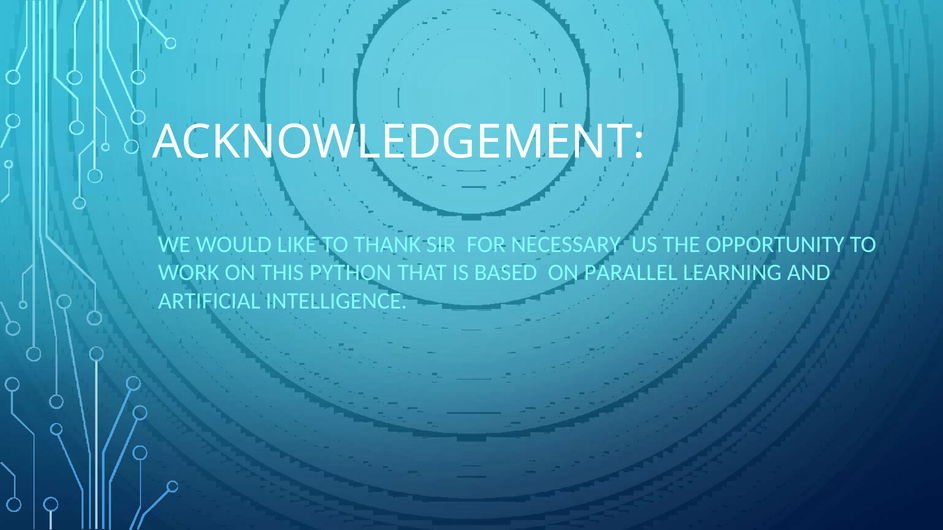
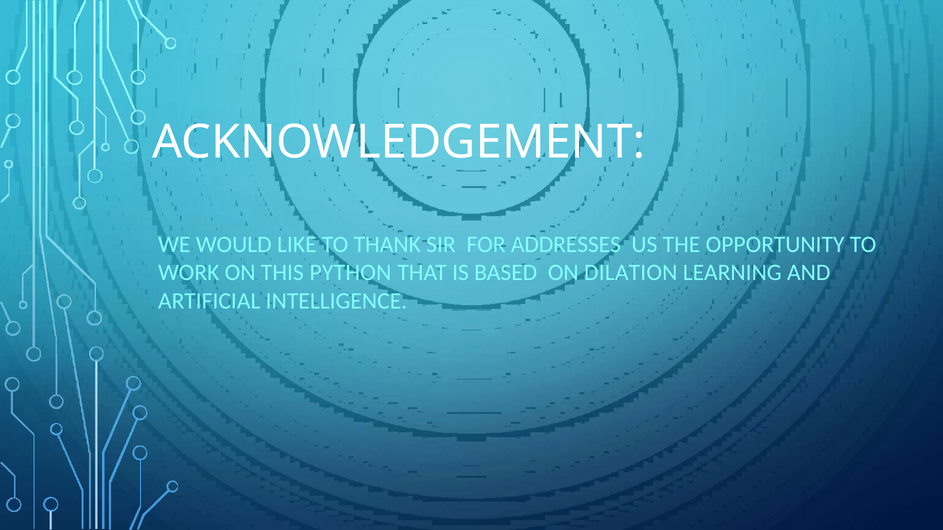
NECESSARY: NECESSARY -> ADDRESSES (566, 245)
PARALLEL: PARALLEL -> DILATION (631, 273)
